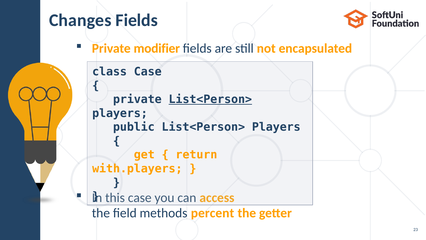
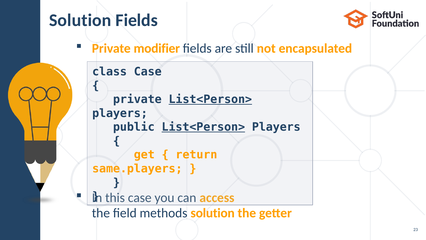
Changes: Changes -> Solution (80, 20)
List<Person> underline: none -> present (203, 127)
with.players: with.players -> same.players (137, 168)
methods percent: percent -> solution (213, 213)
